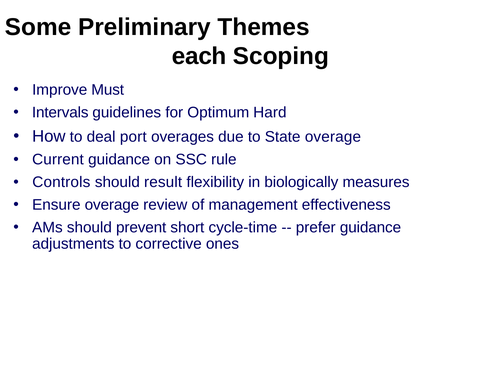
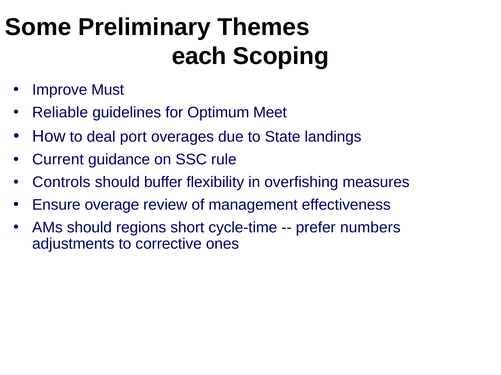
Intervals: Intervals -> Reliable (60, 113)
Hard: Hard -> Meet (270, 113)
State overage: overage -> landings (333, 137)
result: result -> buffer (163, 183)
biologically: biologically -> overfishing (301, 183)
prevent: prevent -> regions (141, 228)
prefer guidance: guidance -> numbers (370, 228)
